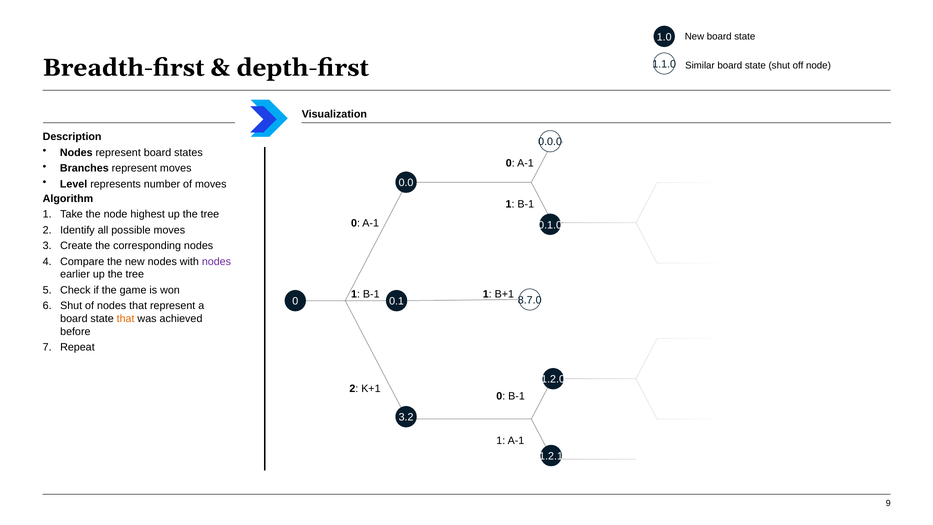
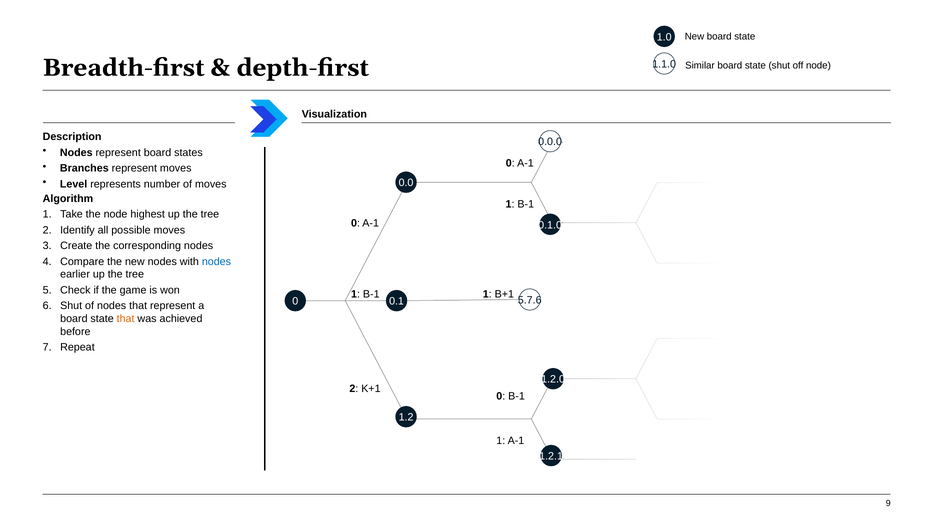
nodes colour: purple -> blue (216, 261)
8.7.0: 8.7.0 -> 5.7.6 (530, 300)
3.2: 3.2 -> 1.2 (406, 417)
